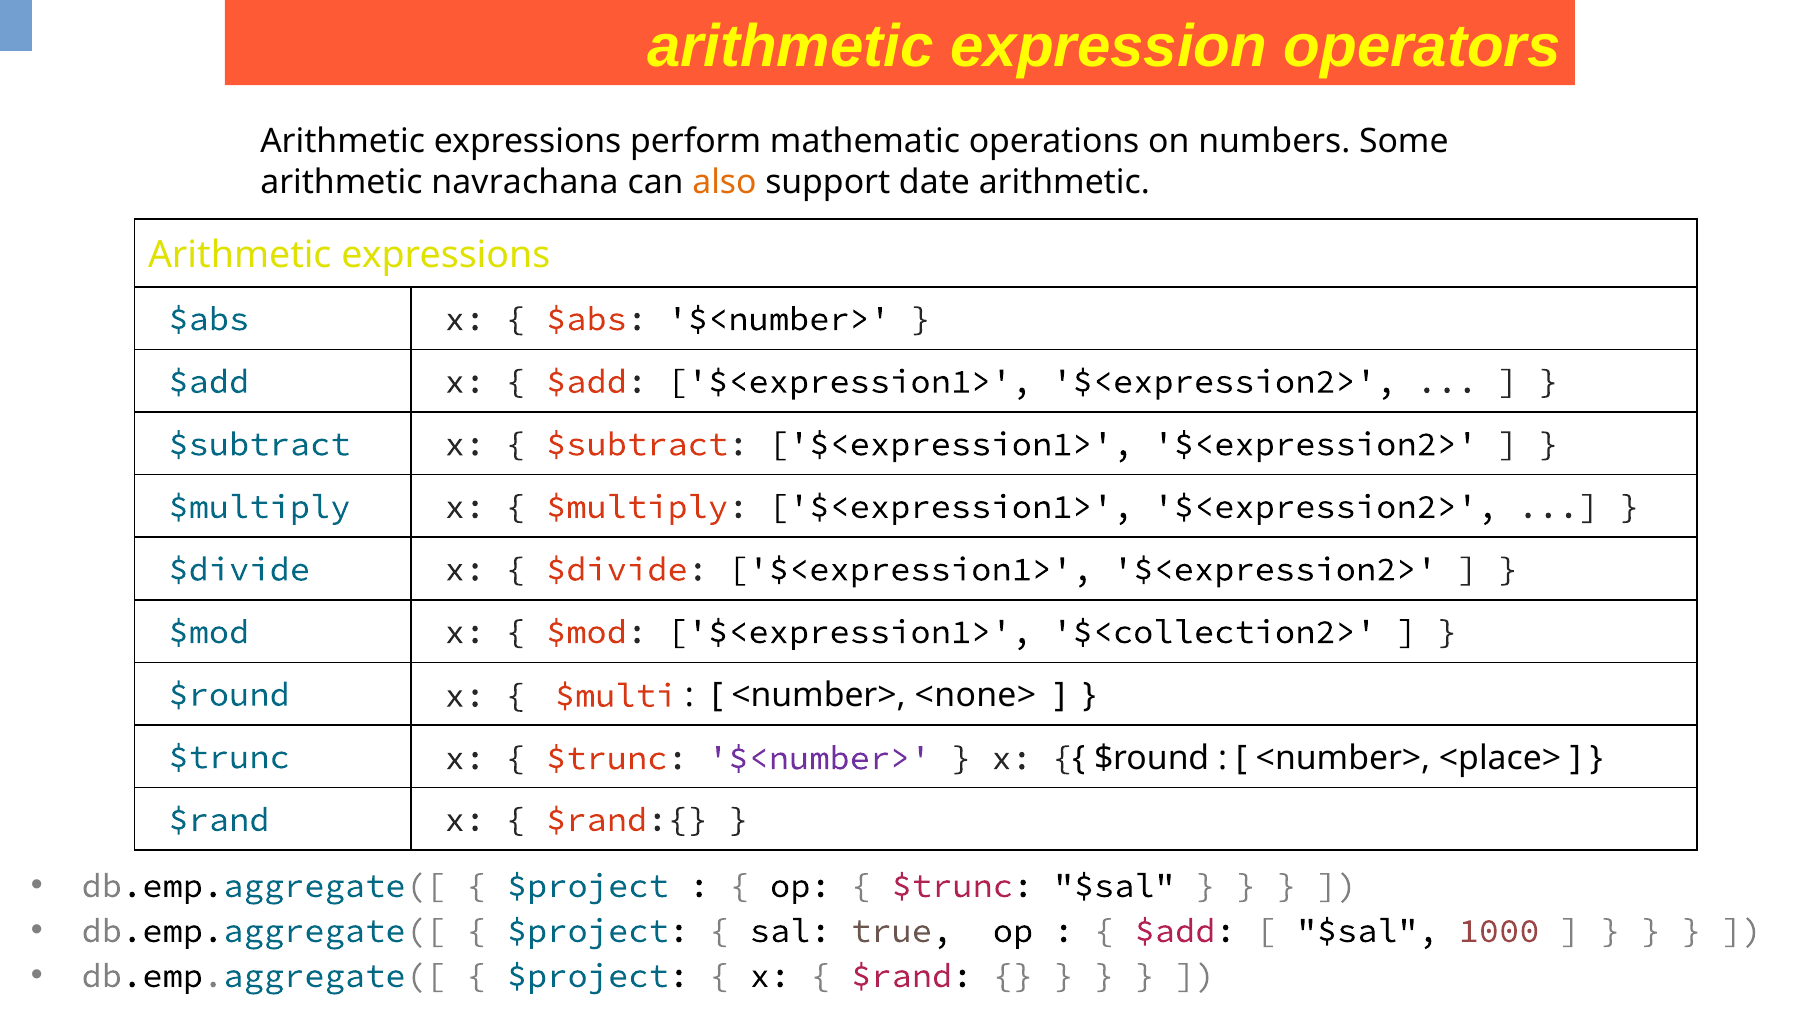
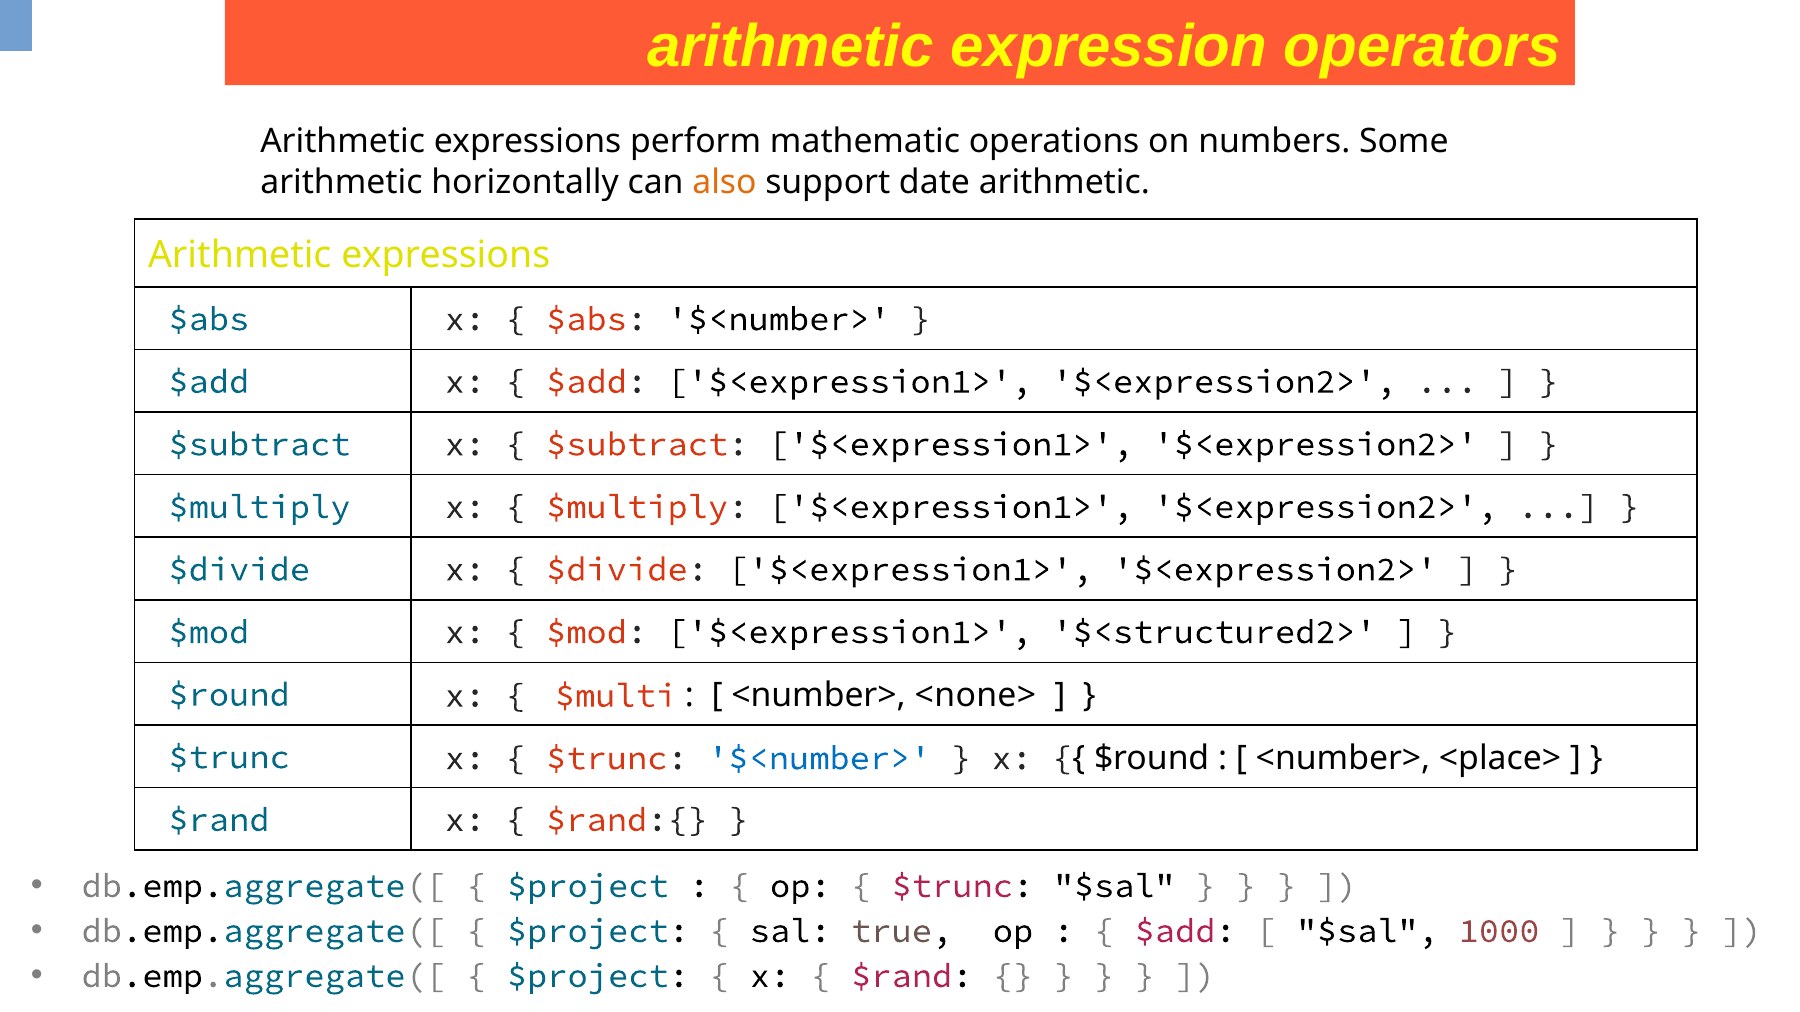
navrachana: navrachana -> horizontally (525, 182)
$<collection2>: $<collection2> -> $<structured2> (1214, 632)
$<number> colour: purple -> blue (819, 758)
